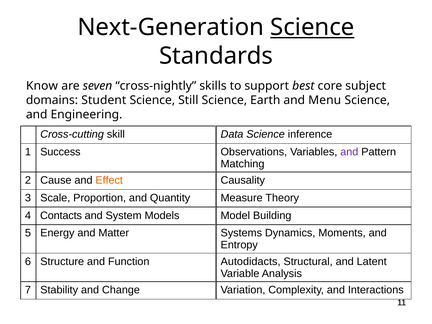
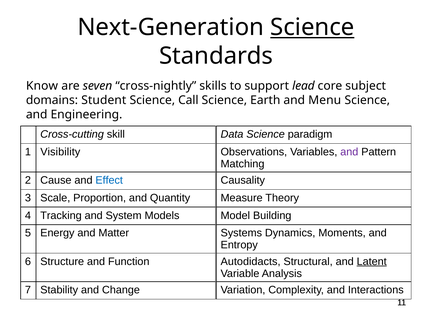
best: best -> lead (303, 86)
Still: Still -> Call (188, 100)
inference: inference -> paradigm (310, 134)
Success: Success -> Visibility (60, 152)
Effect colour: orange -> blue (109, 180)
Contacts: Contacts -> Tracking (61, 215)
Latent underline: none -> present (372, 262)
